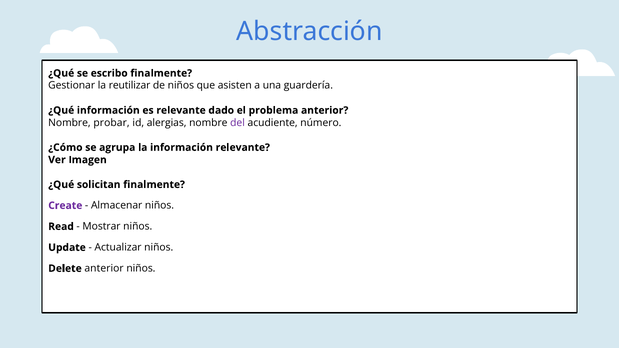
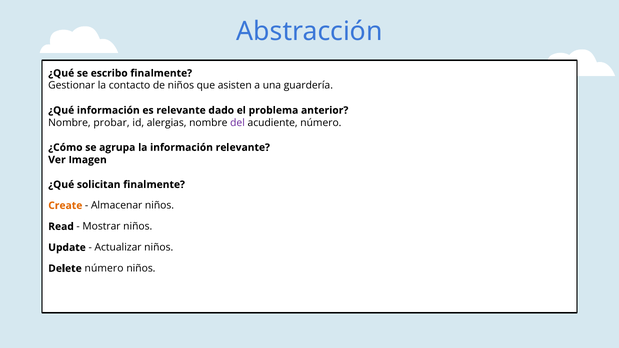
reutilizar: reutilizar -> contacto (130, 86)
Create colour: purple -> orange (65, 206)
Delete anterior: anterior -> número (104, 269)
